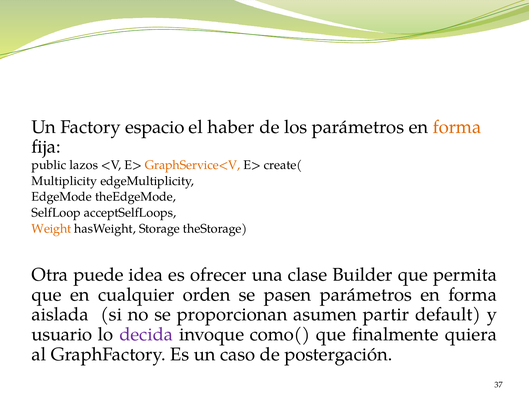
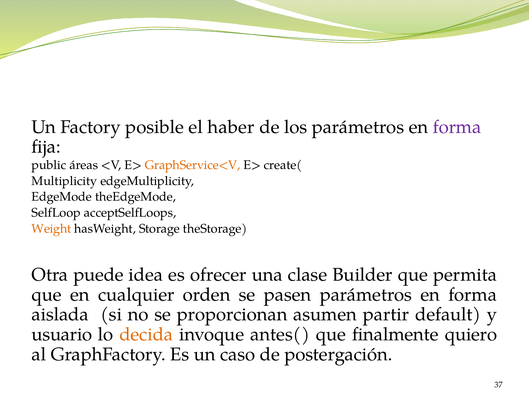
espacio: espacio -> posible (155, 127)
forma colour: orange -> purple (457, 127)
lazos: lazos -> áreas (84, 165)
decida colour: purple -> orange (146, 334)
como(: como( -> antes( (280, 334)
quiera: quiera -> quiero (471, 334)
